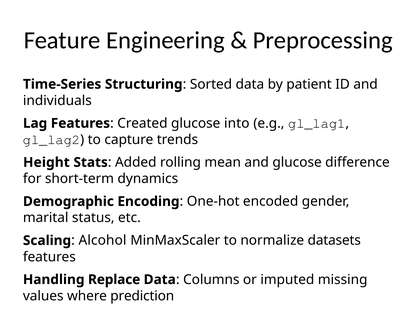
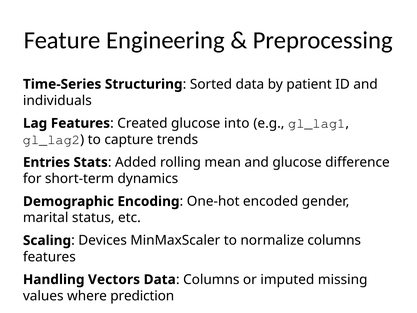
Height: Height -> Entries (46, 162)
Alcohol: Alcohol -> Devices (103, 240)
normalize datasets: datasets -> columns (334, 240)
Replace: Replace -> Vectors (114, 279)
